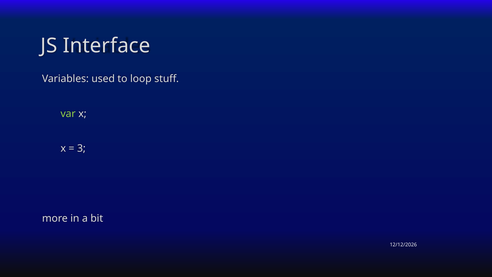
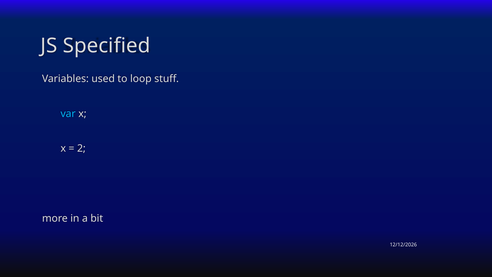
Interface: Interface -> Specified (107, 46)
var colour: light green -> light blue (68, 114)
3: 3 -> 2 (81, 148)
